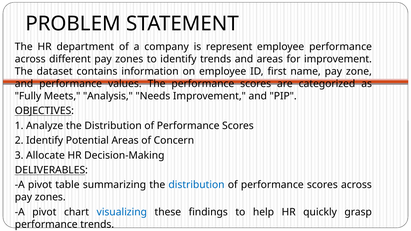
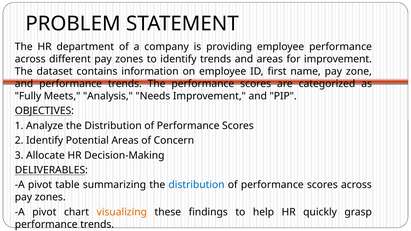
represent: represent -> providing (229, 47)
and performance values: values -> trends (125, 84)
visualizing colour: blue -> orange (122, 212)
